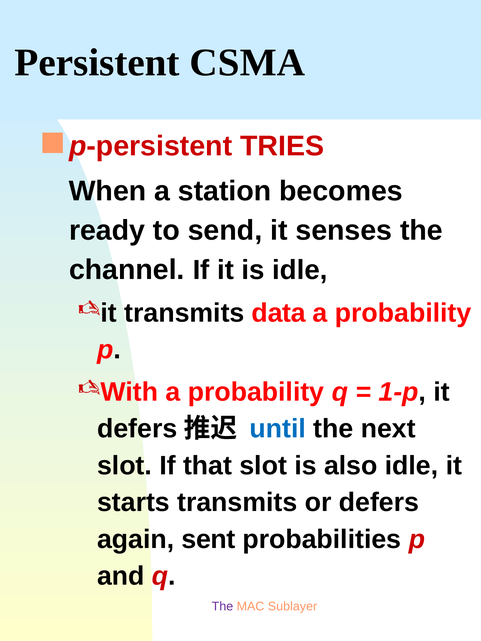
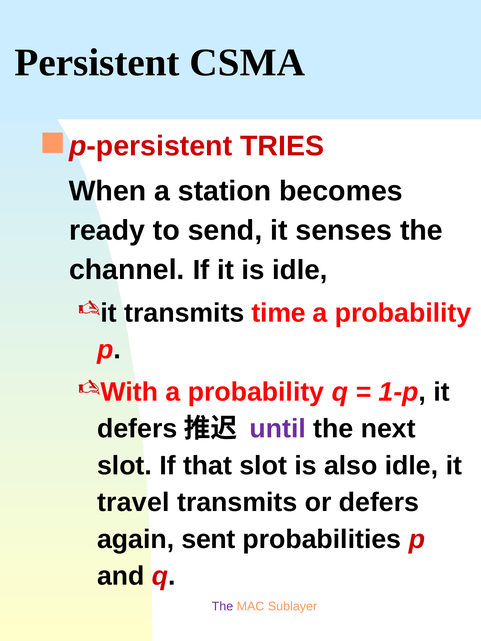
data: data -> time (279, 313)
until colour: blue -> purple (278, 429)
starts: starts -> travel (133, 503)
